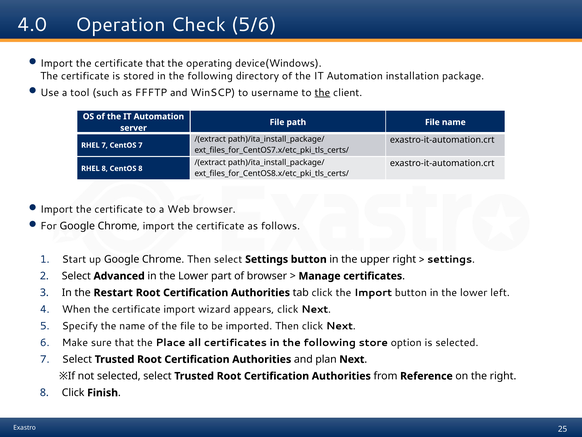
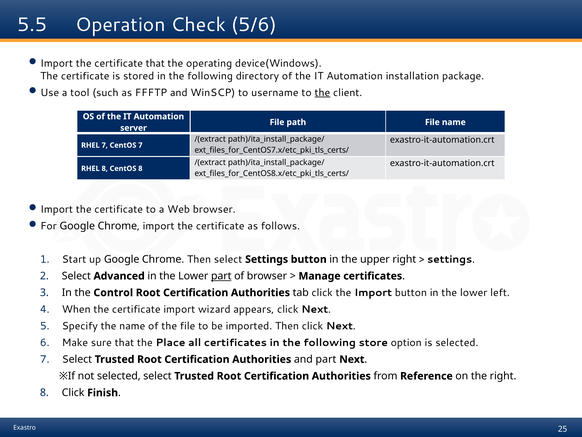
4.0: 4.0 -> 5.5 (32, 25)
part underline: none -> present (221, 276)
Restart: Restart -> Control (113, 292)
and plan: plan -> part (326, 359)
